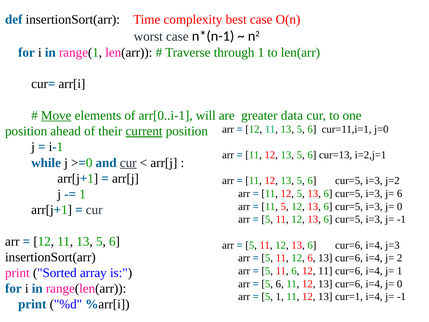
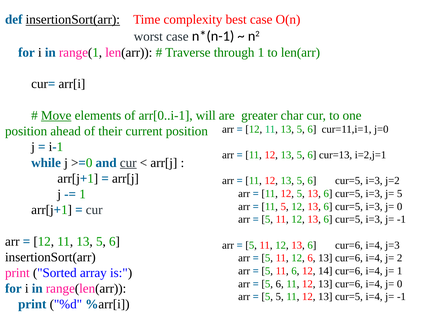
insertionSort(arr underline: none -> present (73, 20)
data: data -> char (292, 115)
current underline: present -> none (144, 131)
j= 6: 6 -> 5 (400, 193)
6 12 11: 11 -> 14 (325, 271)
5 1: 1 -> 5 (280, 296)
13 cur=1: cur=1 -> cur=5 (349, 296)
